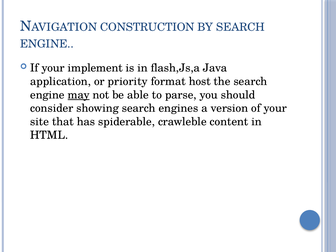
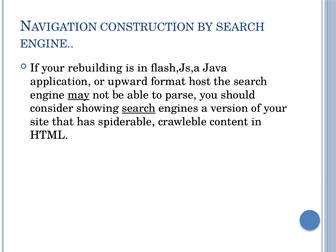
implement: implement -> rebuilding (95, 68)
priority: priority -> upward (128, 81)
search underline: none -> present (139, 108)
